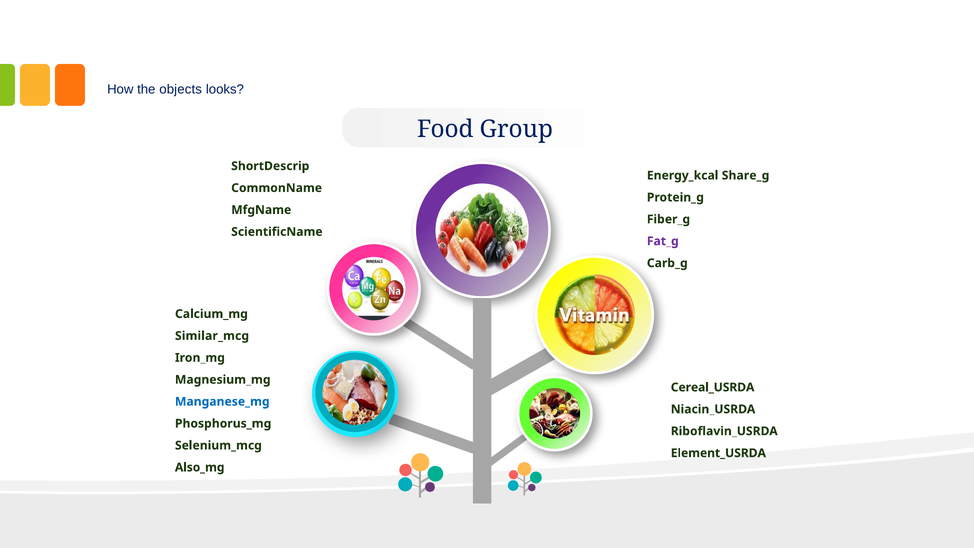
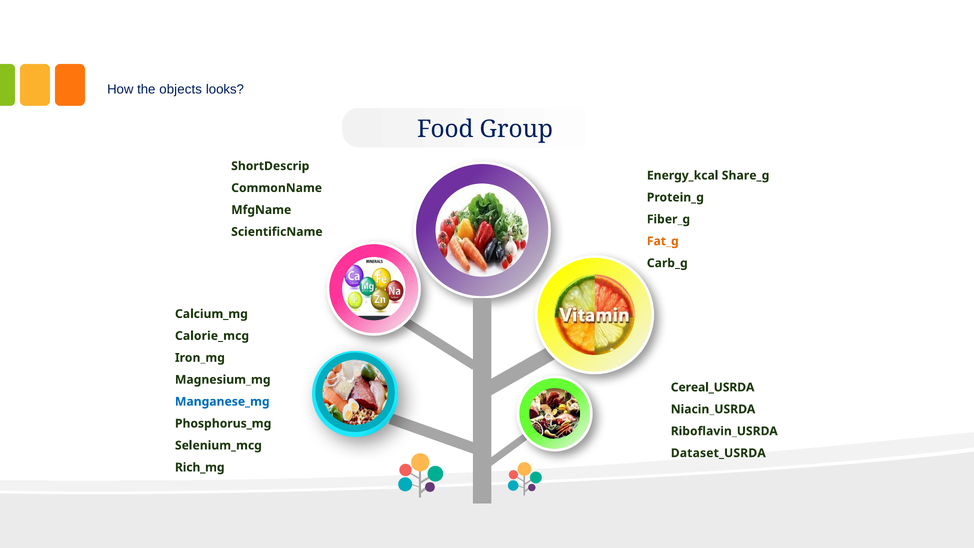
Fat_g colour: purple -> orange (663, 241)
Similar_mcg: Similar_mcg -> Calorie_mcg (212, 336)
Element_USRDA: Element_USRDA -> Dataset_USRDA (718, 453)
Also_mg: Also_mg -> Rich_mg (200, 467)
